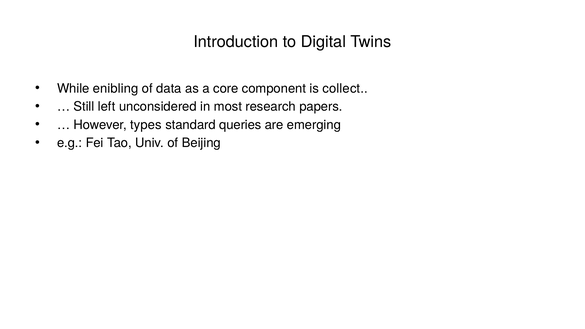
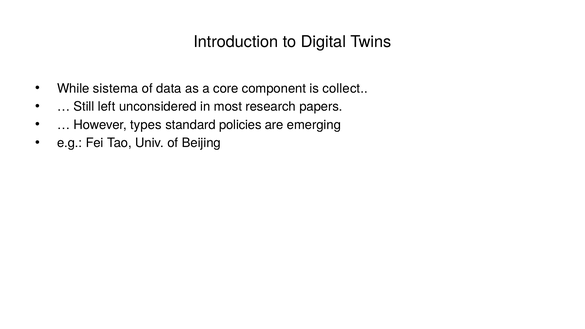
enibling: enibling -> sistema (116, 88)
queries: queries -> policies (240, 125)
